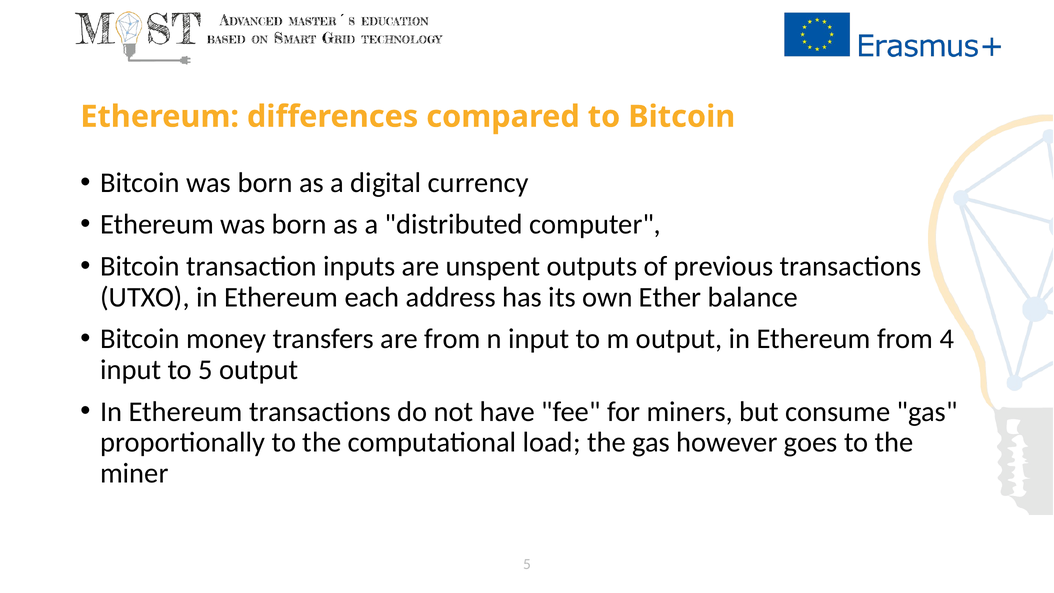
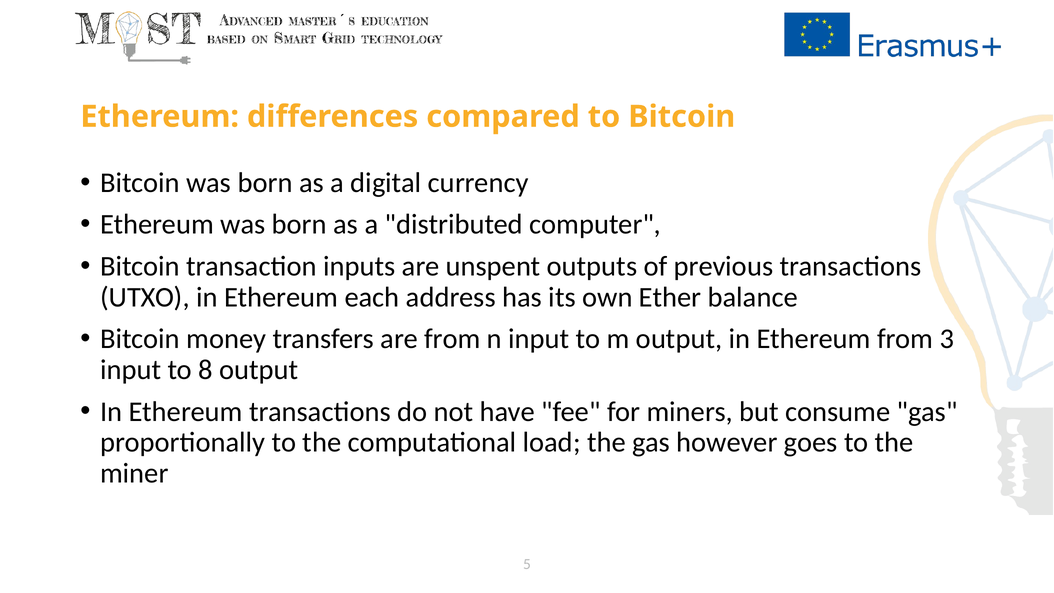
4: 4 -> 3 (947, 339)
to 5: 5 -> 8 (206, 370)
